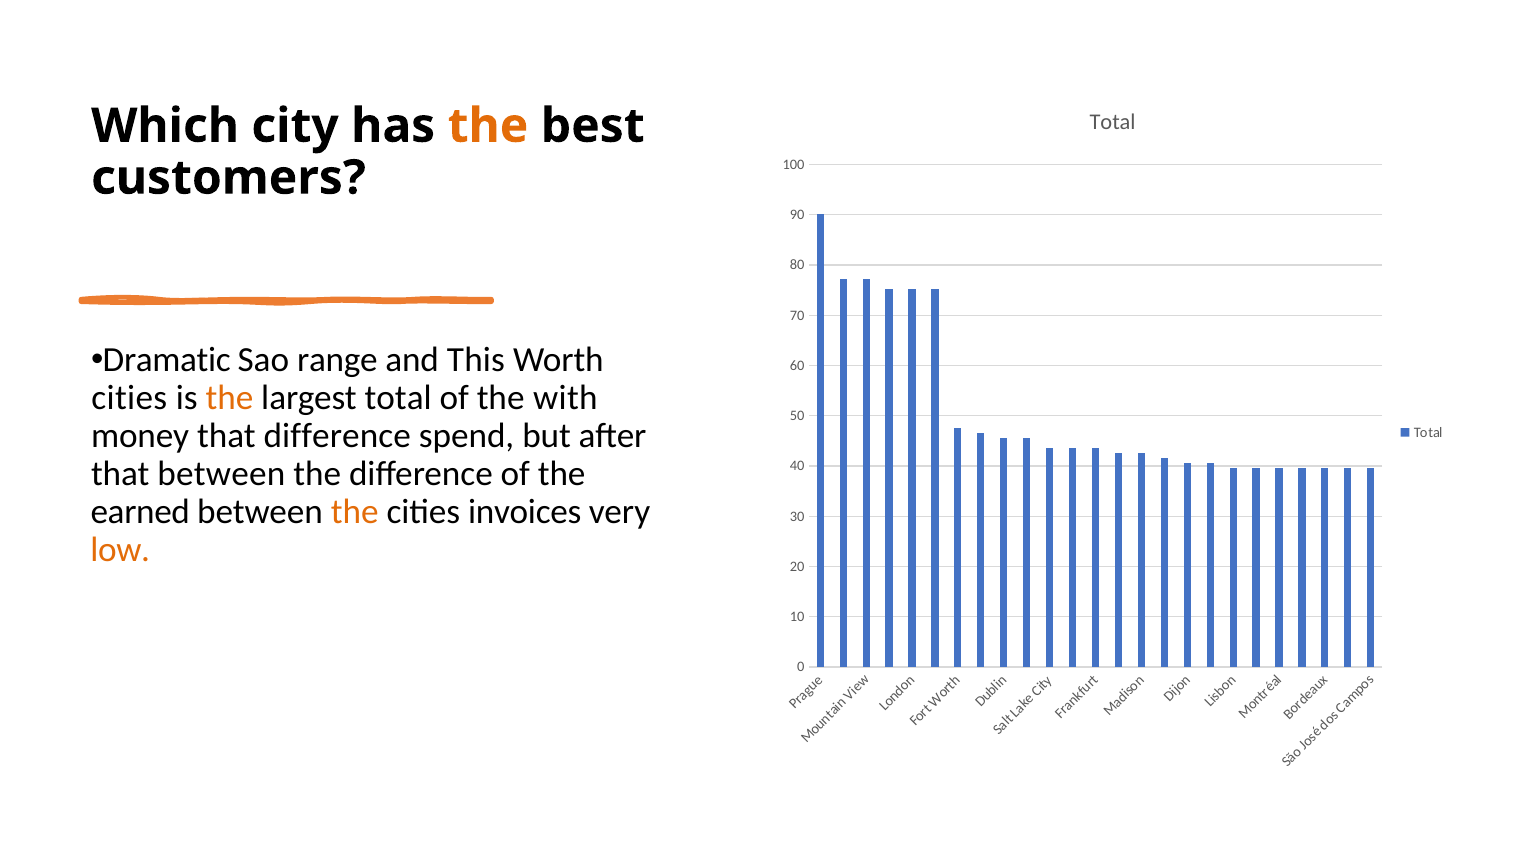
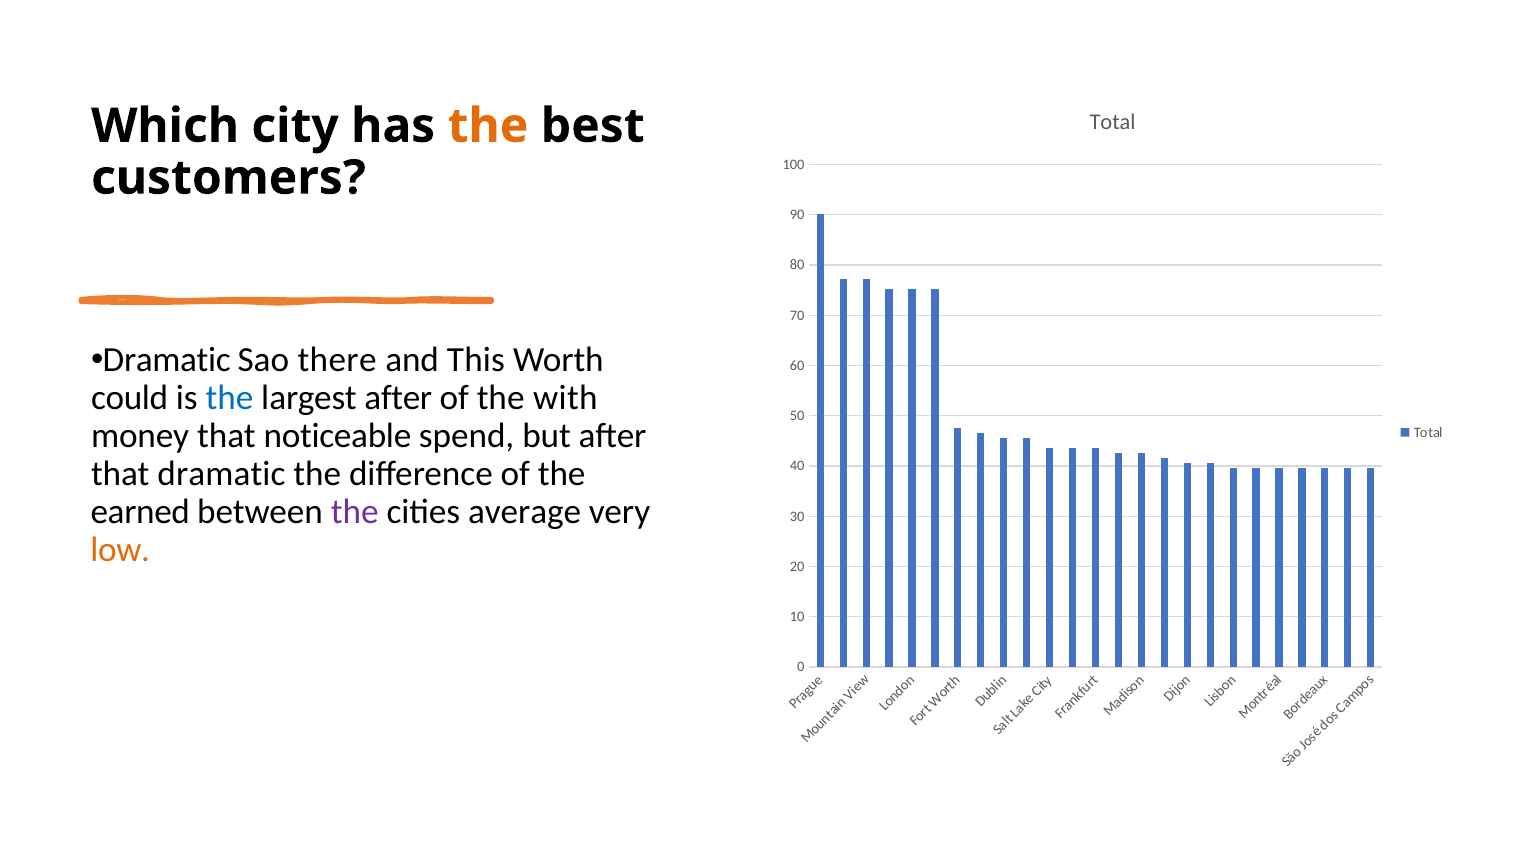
range: range -> there (337, 360)
cities: cities -> could (130, 398)
the colour: orange -> blue (229, 398)
largest total: total -> after (398, 398)
that difference: difference -> noticeable (337, 436)
that between: between -> dramatic (221, 474)
the colour: orange -> purple (355, 512)
invoices: invoices -> average (525, 512)
